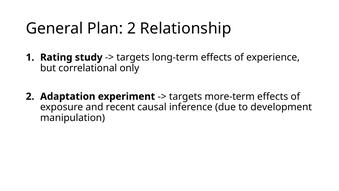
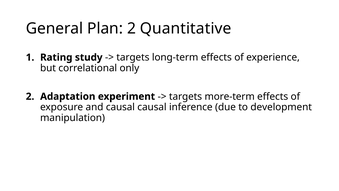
Relationship: Relationship -> Quantitative (186, 28)
and recent: recent -> causal (120, 107)
